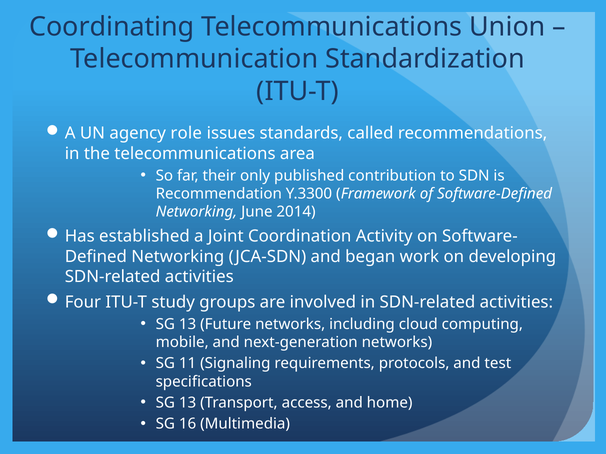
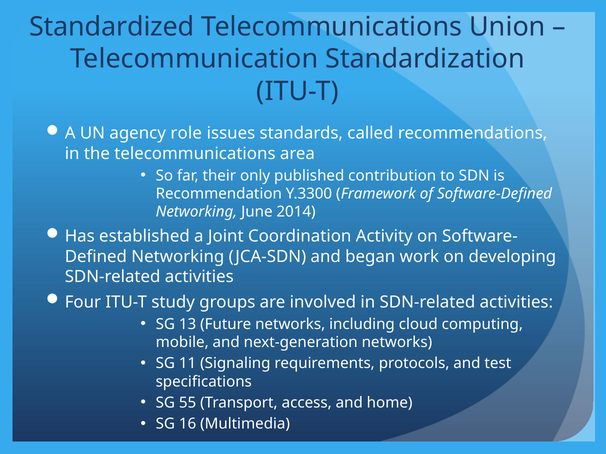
Coordinating: Coordinating -> Standardized (112, 27)
13: 13 -> 55 (188, 403)
